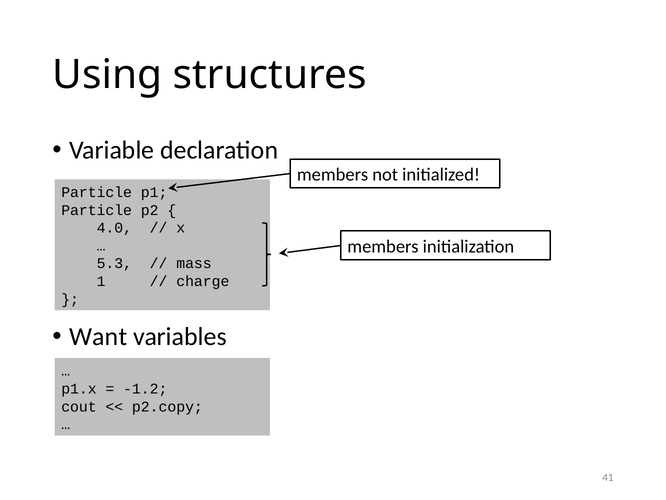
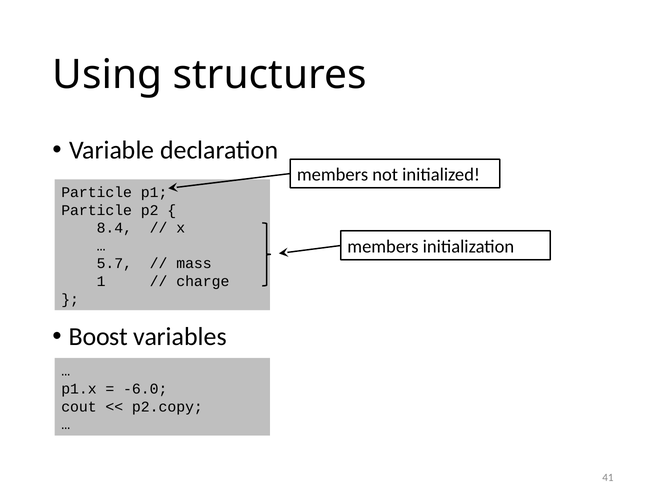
4.0: 4.0 -> 8.4 (114, 228)
5.3: 5.3 -> 5.7 (114, 263)
Want: Want -> Boost (98, 336)
-1.2: -1.2 -> -6.0 (145, 388)
